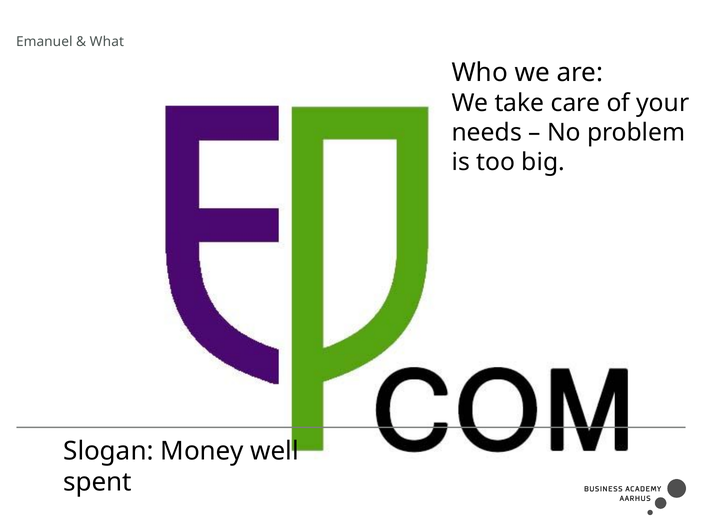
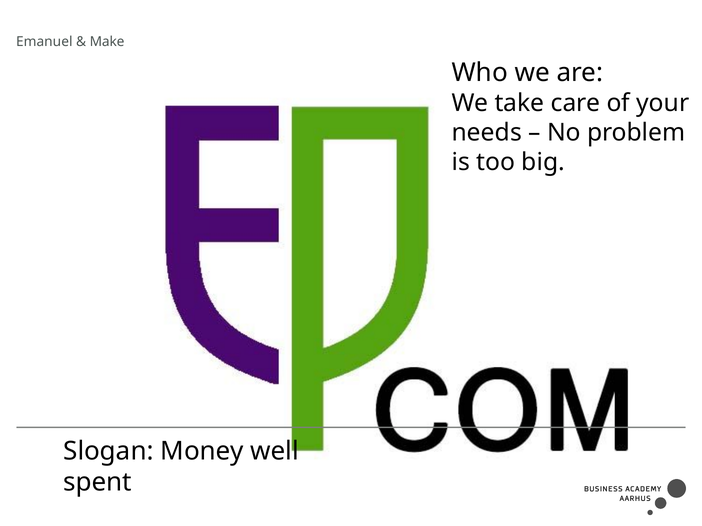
What: What -> Make (107, 42)
